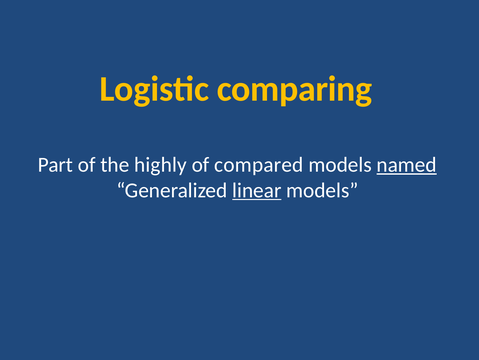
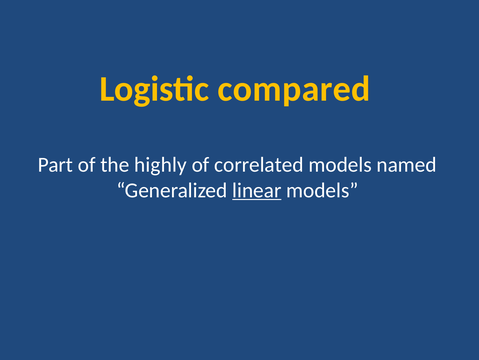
comparing: comparing -> compared (294, 89)
compared: compared -> correlated (259, 164)
named underline: present -> none (407, 164)
